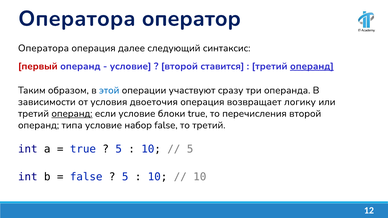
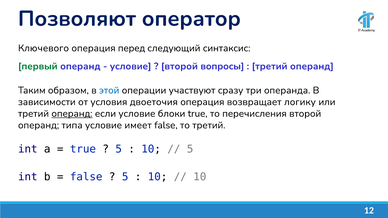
Оператора: Оператора -> Позволяют (77, 19)
Оператора: Оператора -> Ключевого (43, 48)
далее: далее -> перед (132, 48)
первый colour: red -> green (38, 66)
ставится: ставится -> вопросы (222, 66)
операнд underline: present -> none (312, 66)
набор: набор -> имеет (138, 125)
